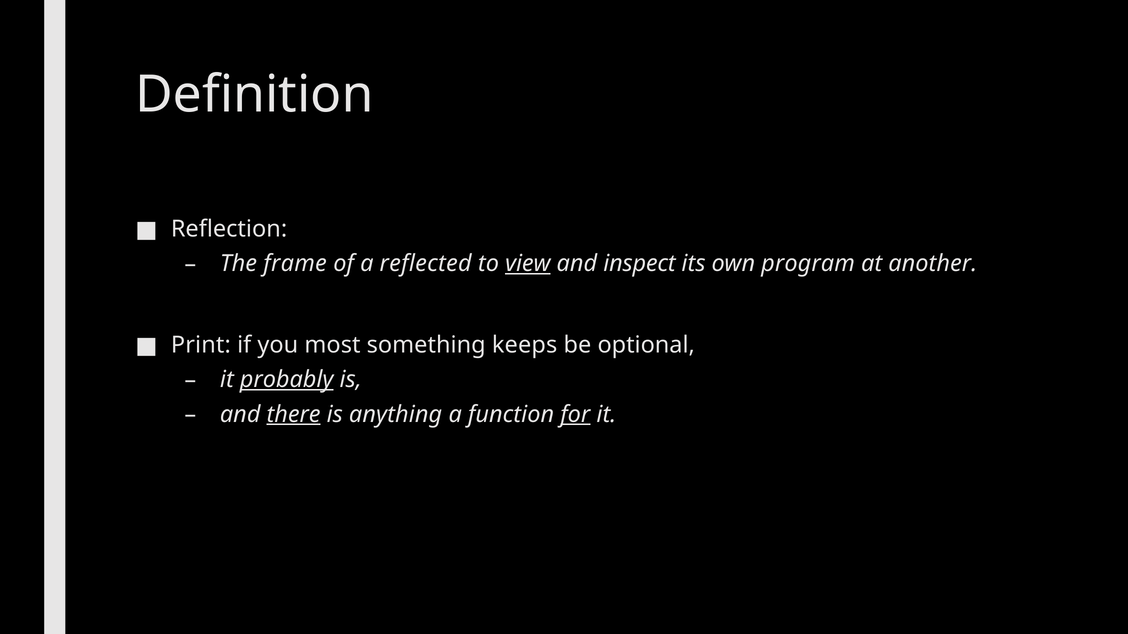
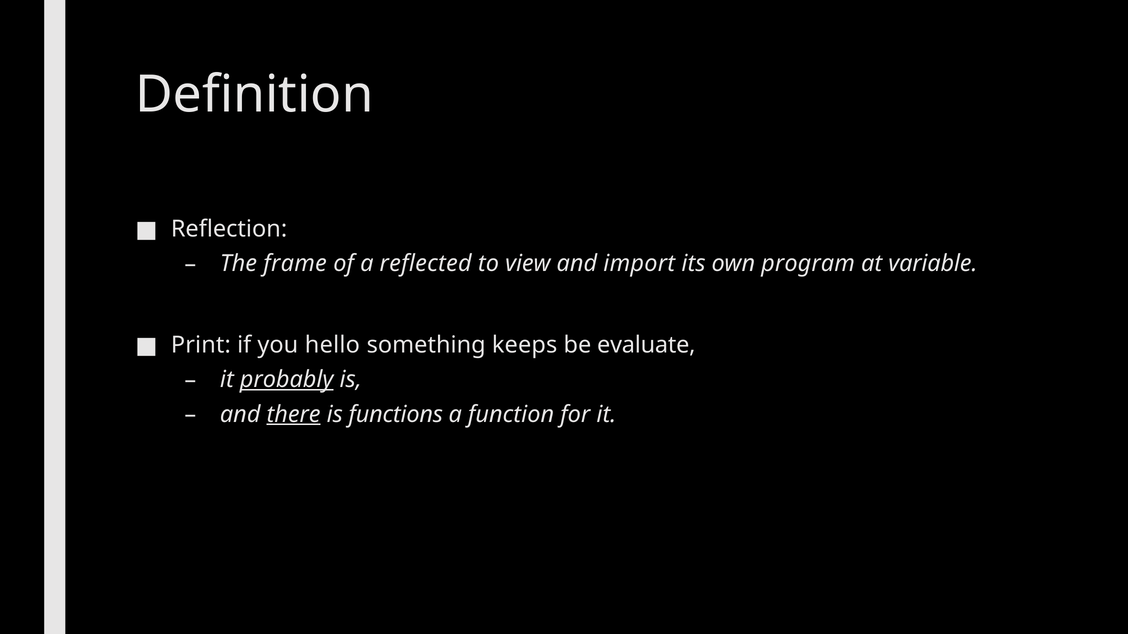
view underline: present -> none (528, 264)
inspect: inspect -> import (639, 264)
another: another -> variable (933, 264)
most: most -> hello (332, 345)
optional: optional -> evaluate (646, 345)
anything: anything -> functions (396, 415)
for underline: present -> none (575, 415)
